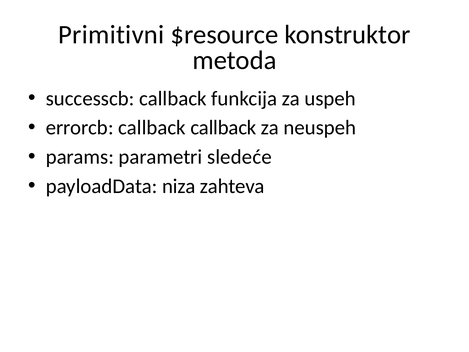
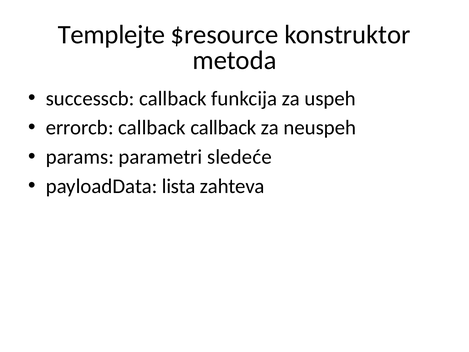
Primitivni: Primitivni -> Templejte (112, 35)
niza: niza -> lista (179, 186)
